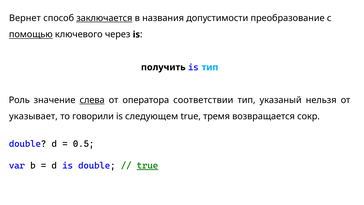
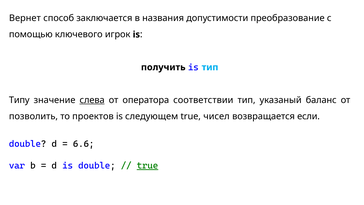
заключается underline: present -> none (104, 18)
помощью underline: present -> none (31, 34)
через: через -> игрок (118, 34)
Роль: Роль -> Типу (19, 100)
нельзя: нельзя -> баланс (321, 100)
указывает: указывает -> позволить (33, 116)
говорили: говорили -> проектов (93, 116)
тремя: тремя -> чисел (216, 116)
сокр: сокр -> если (309, 116)
0.5: 0.5 -> 6.6 (84, 144)
